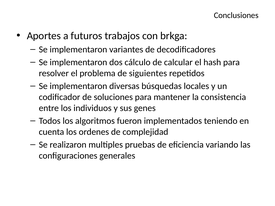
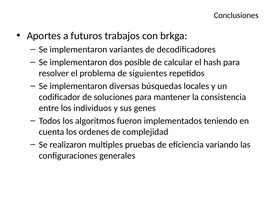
cálculo: cálculo -> posible (138, 62)
